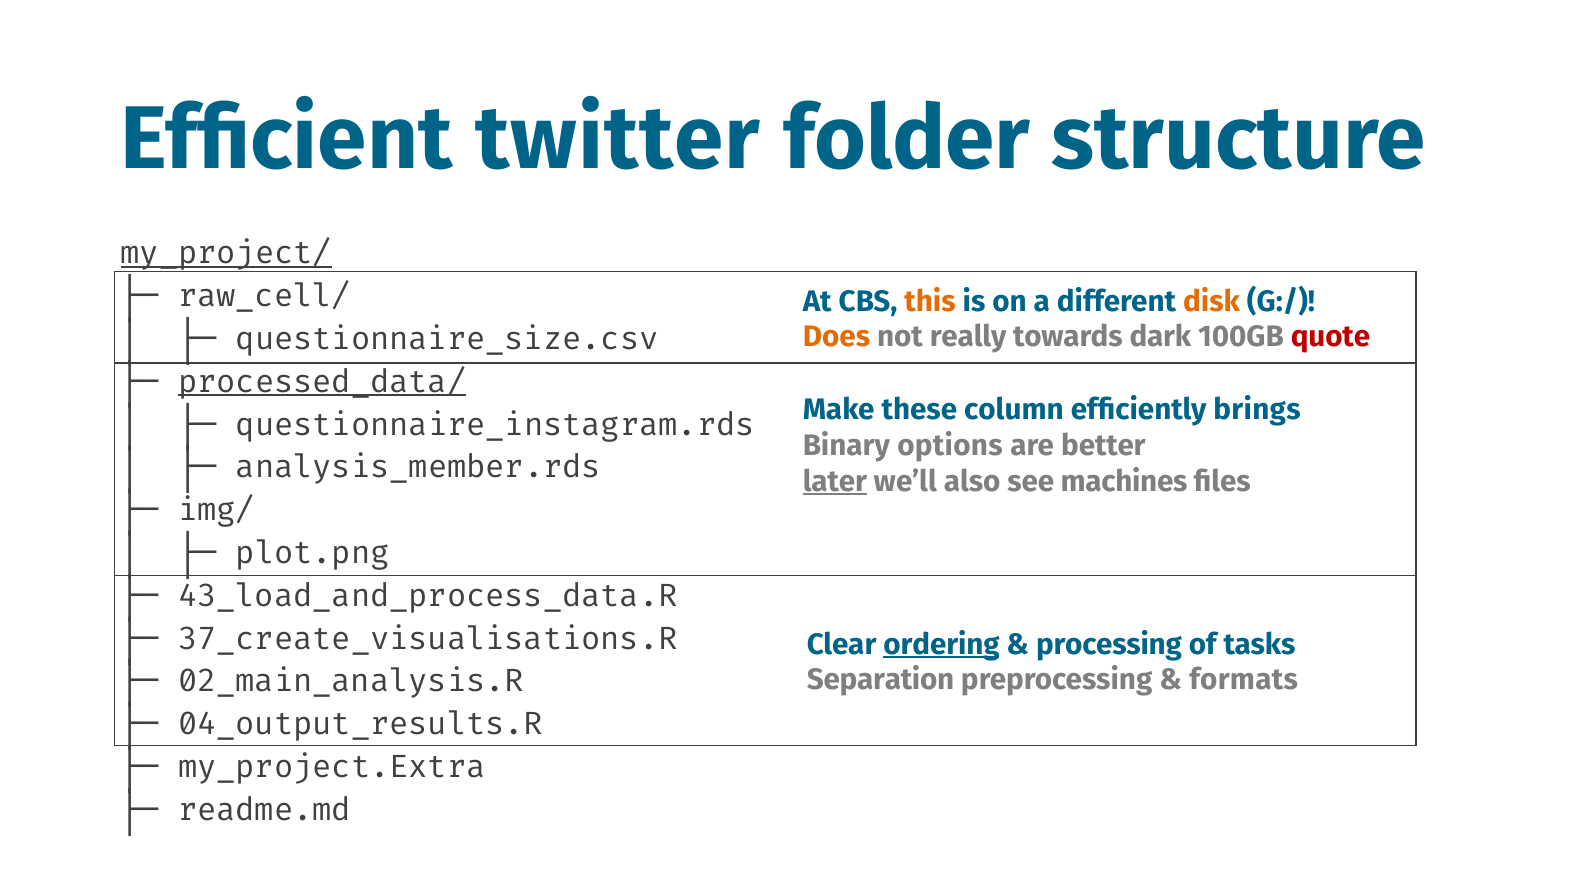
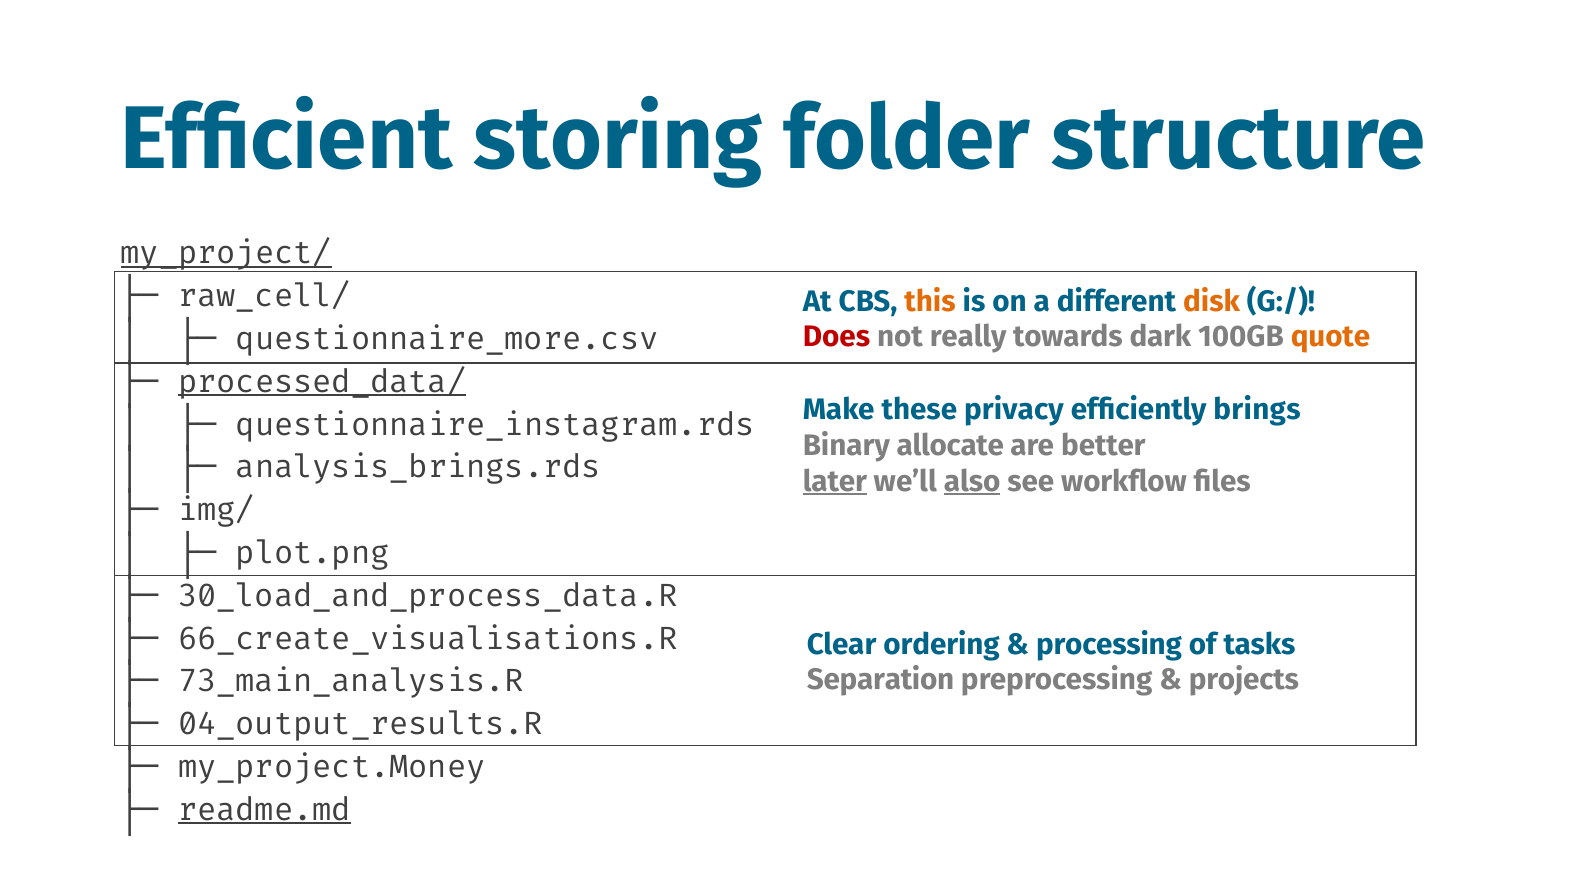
twitter: twitter -> storing (618, 140)
Does colour: orange -> red (836, 337)
quote colour: red -> orange (1330, 337)
questionnaire_size.csv: questionnaire_size.csv -> questionnaire_more.csv (447, 339)
column: column -> privacy (1014, 410)
options: options -> allocate (950, 446)
analysis_member.rds: analysis_member.rds -> analysis_brings.rds (418, 467)
also underline: none -> present (972, 481)
machines: machines -> workflow (1124, 481)
43_load_and_process_data.R: 43_load_and_process_data.R -> 30_load_and_process_data.R (428, 596)
37_create_visualisations.R: 37_create_visualisations.R -> 66_create_visualisations.R (428, 639)
ordering underline: present -> none (941, 644)
formats: formats -> projects (1244, 680)
02_main_analysis.R: 02_main_analysis.R -> 73_main_analysis.R (351, 681)
my_project.Extra: my_project.Extra -> my_project.Money (332, 767)
readme.md underline: none -> present (265, 810)
